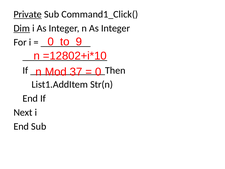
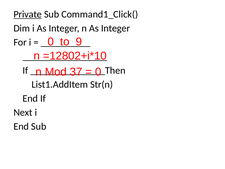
Dim underline: present -> none (22, 28)
